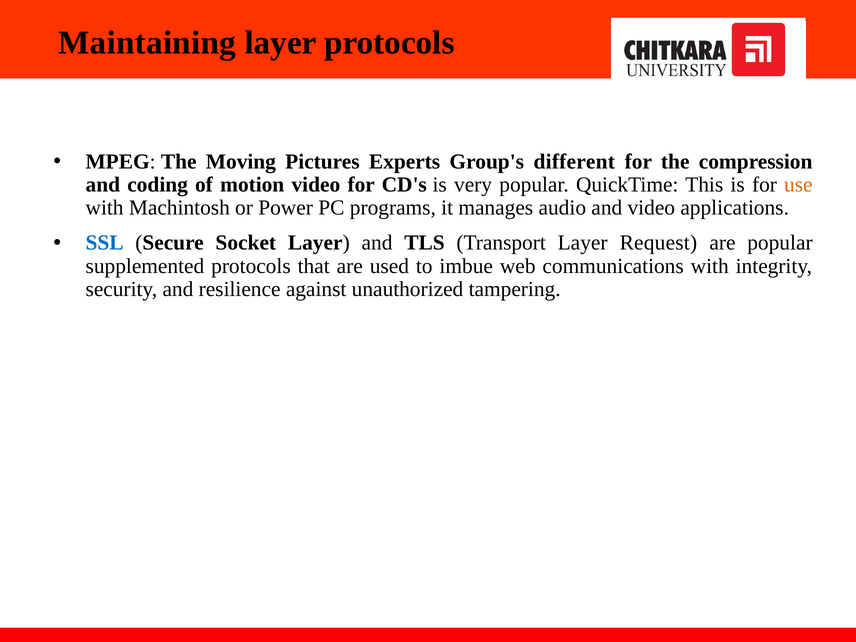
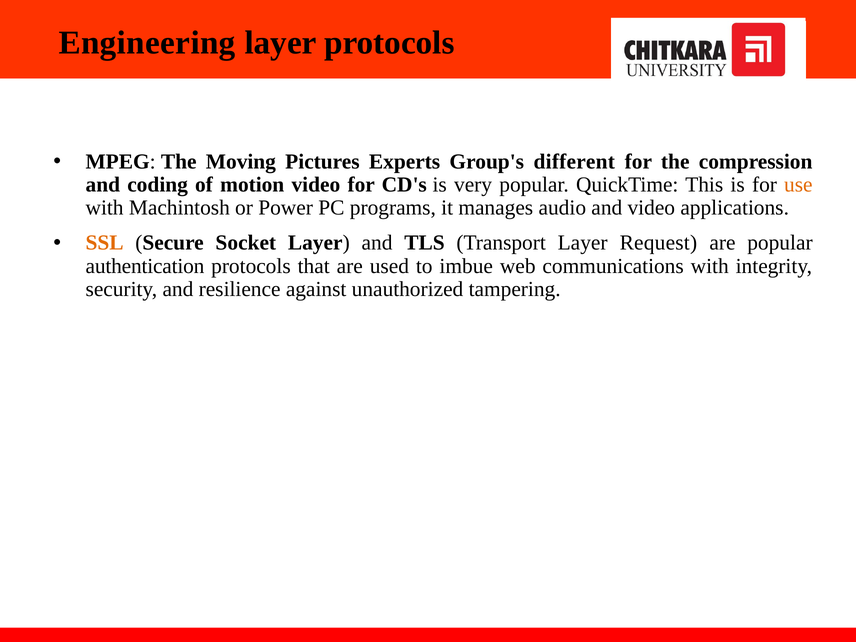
Maintaining: Maintaining -> Engineering (147, 43)
SSL colour: blue -> orange (105, 243)
supplemented: supplemented -> authentication (145, 266)
